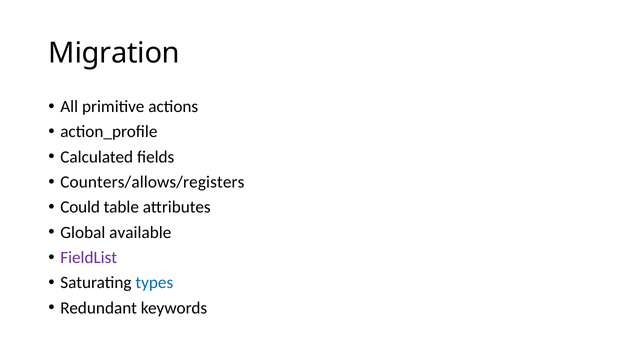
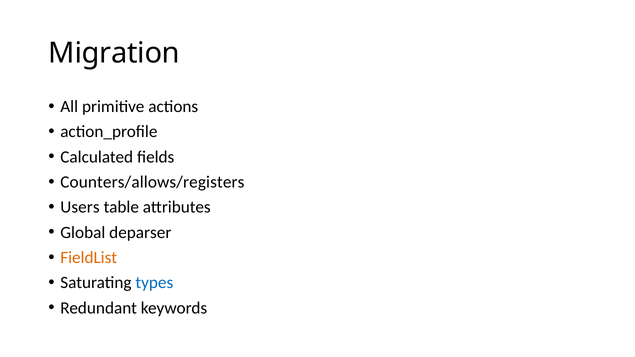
Could: Could -> Users (80, 207)
available: available -> deparser (140, 233)
FieldList colour: purple -> orange (89, 258)
